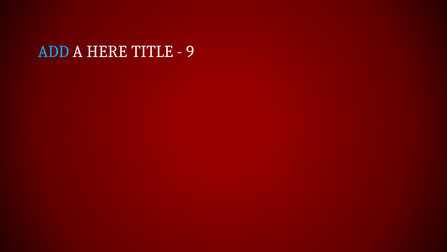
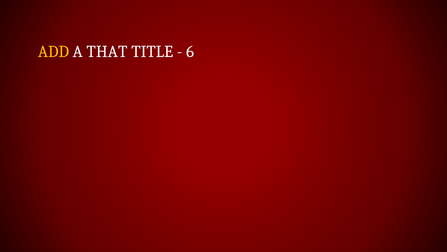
ADD colour: light blue -> yellow (53, 51)
HERE: HERE -> THAT (107, 51)
9: 9 -> 6 (190, 51)
